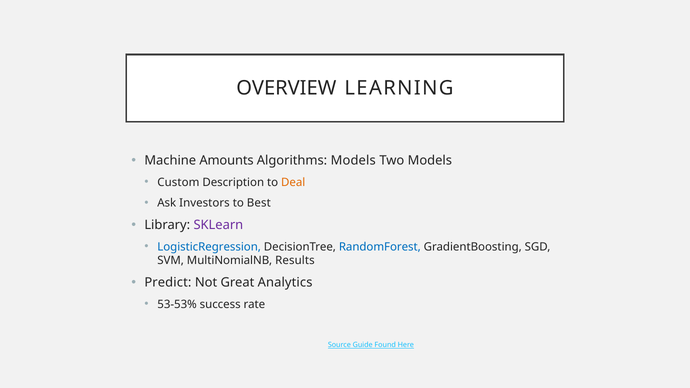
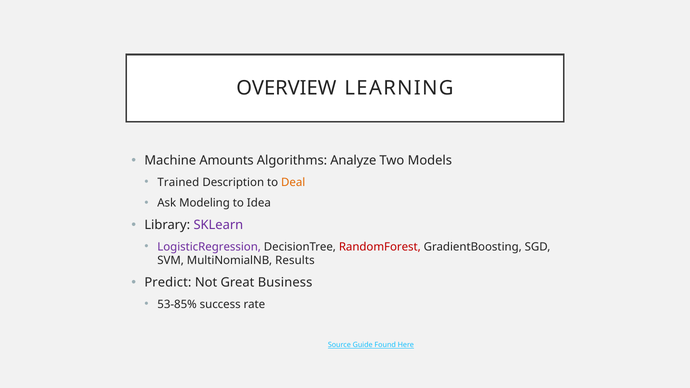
Algorithms Models: Models -> Analyze (353, 161)
Custom: Custom -> Trained (178, 182)
Investors: Investors -> Modeling (205, 203)
Best: Best -> Idea (259, 203)
LogisticRegression colour: blue -> purple (209, 247)
RandomForest colour: blue -> red (380, 247)
Analytics: Analytics -> Business (285, 283)
53-53%: 53-53% -> 53-85% (177, 304)
